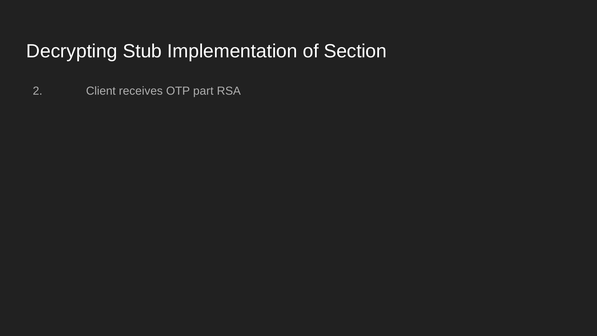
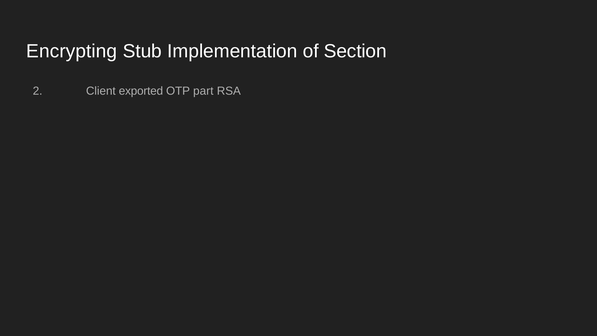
Decrypting: Decrypting -> Encrypting (72, 51)
receives: receives -> exported (141, 91)
